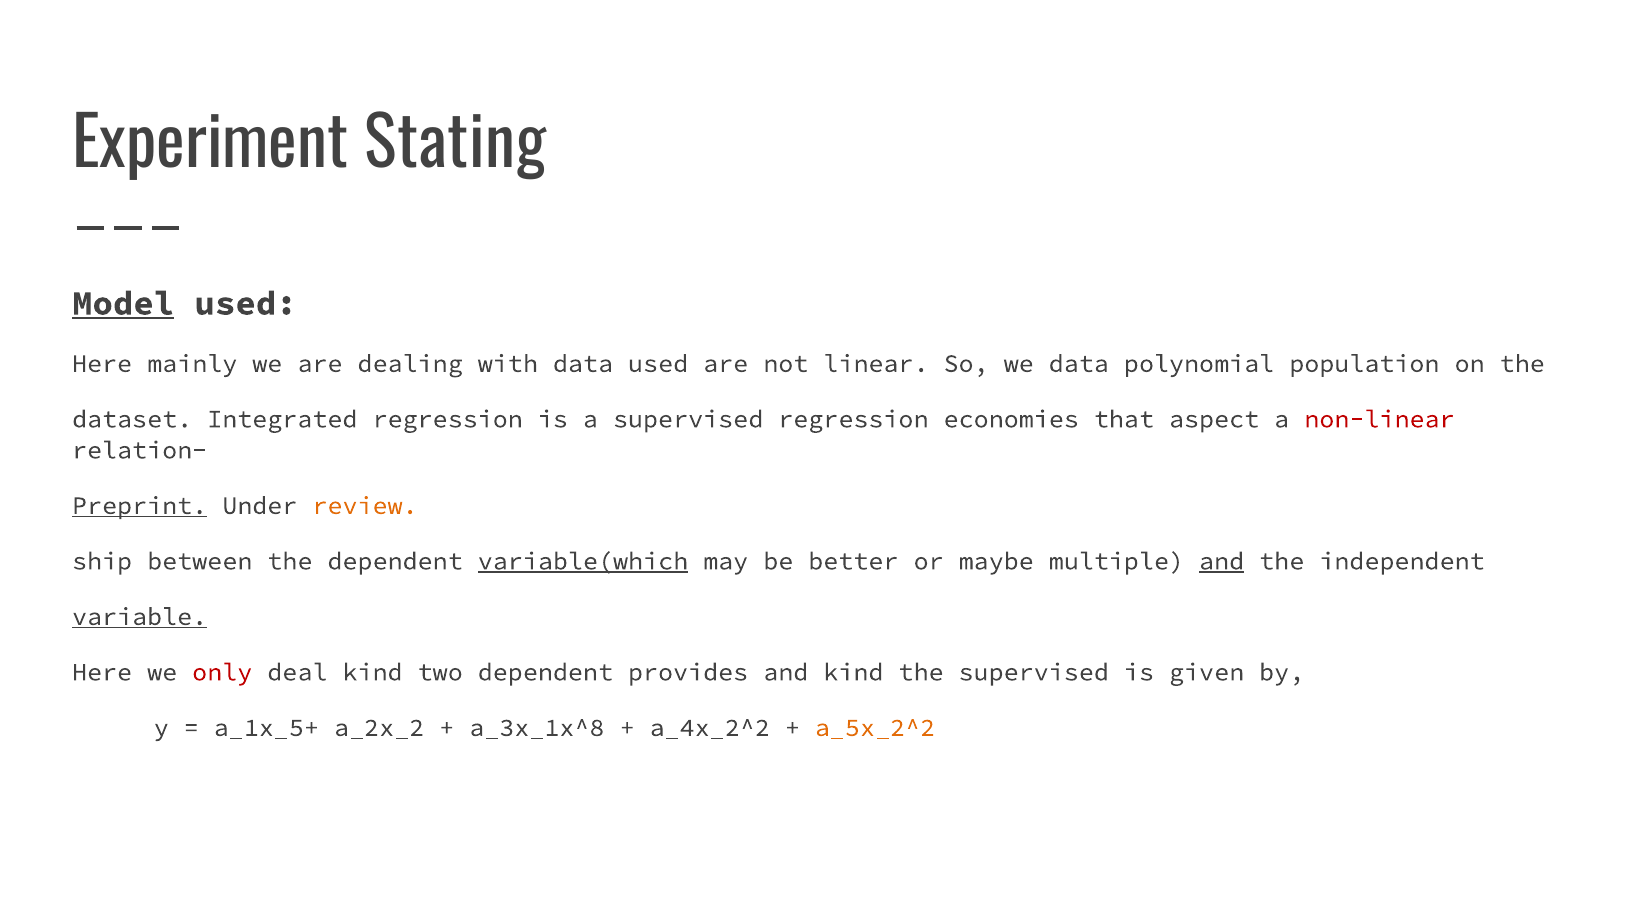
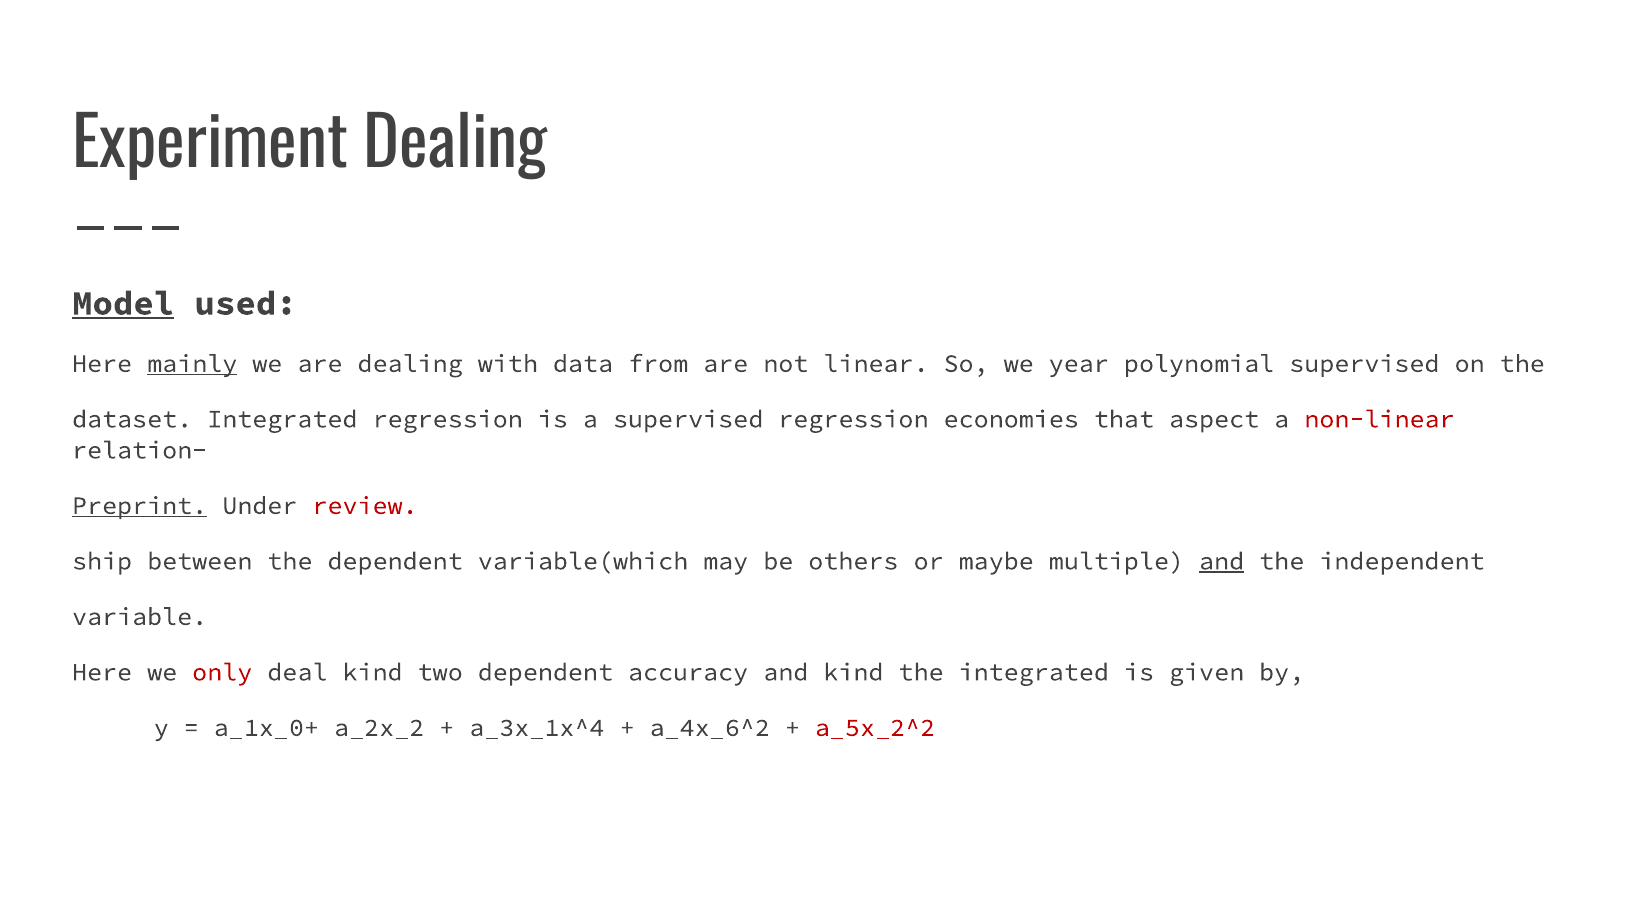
Experiment Stating: Stating -> Dealing (456, 145)
mainly underline: none -> present (192, 363)
data used: used -> from (658, 363)
we data: data -> year (1079, 363)
polynomial population: population -> supervised (1364, 363)
review colour: orange -> red (365, 505)
variable(which underline: present -> none (583, 561)
better: better -> others (853, 561)
variable underline: present -> none (140, 616)
provides: provides -> accuracy (688, 672)
the supervised: supervised -> integrated (1034, 672)
a_1x_5+: a_1x_5+ -> a_1x_0+ (266, 727)
a_3x_1x^8: a_3x_1x^8 -> a_3x_1x^4 (537, 727)
a_4x_2^2: a_4x_2^2 -> a_4x_6^2 (710, 727)
a_5x_2^2 colour: orange -> red (875, 727)
